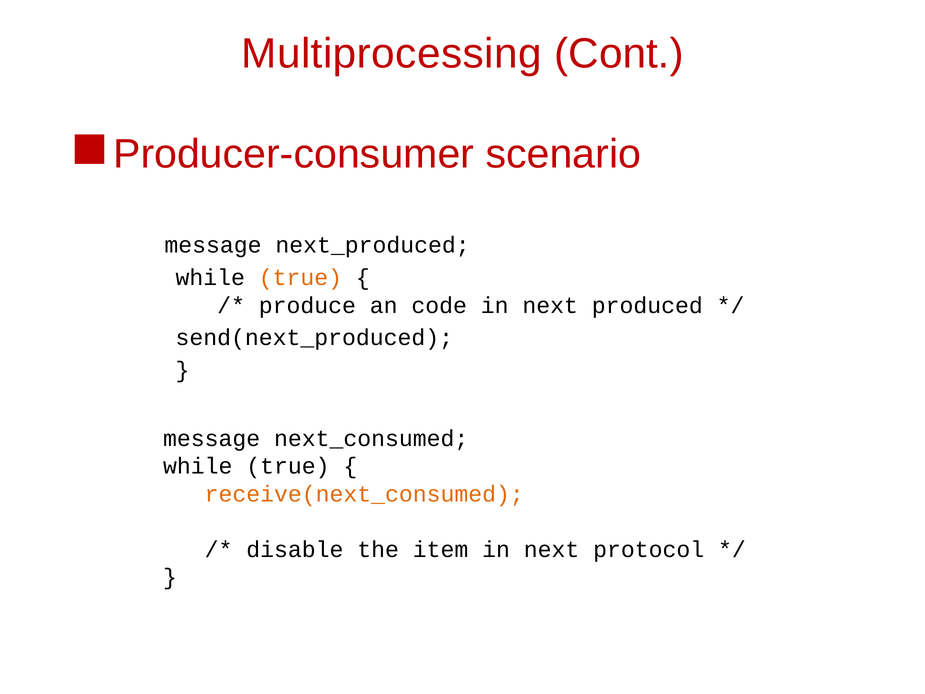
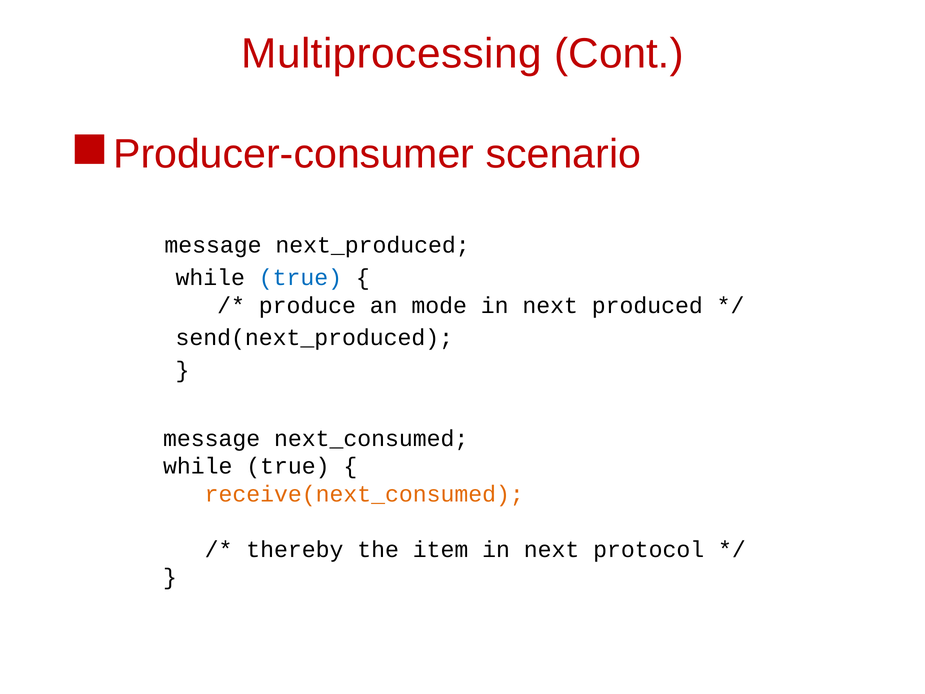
true colour: orange -> blue (300, 278)
code: code -> mode (439, 305)
disable: disable -> thereby (295, 549)
